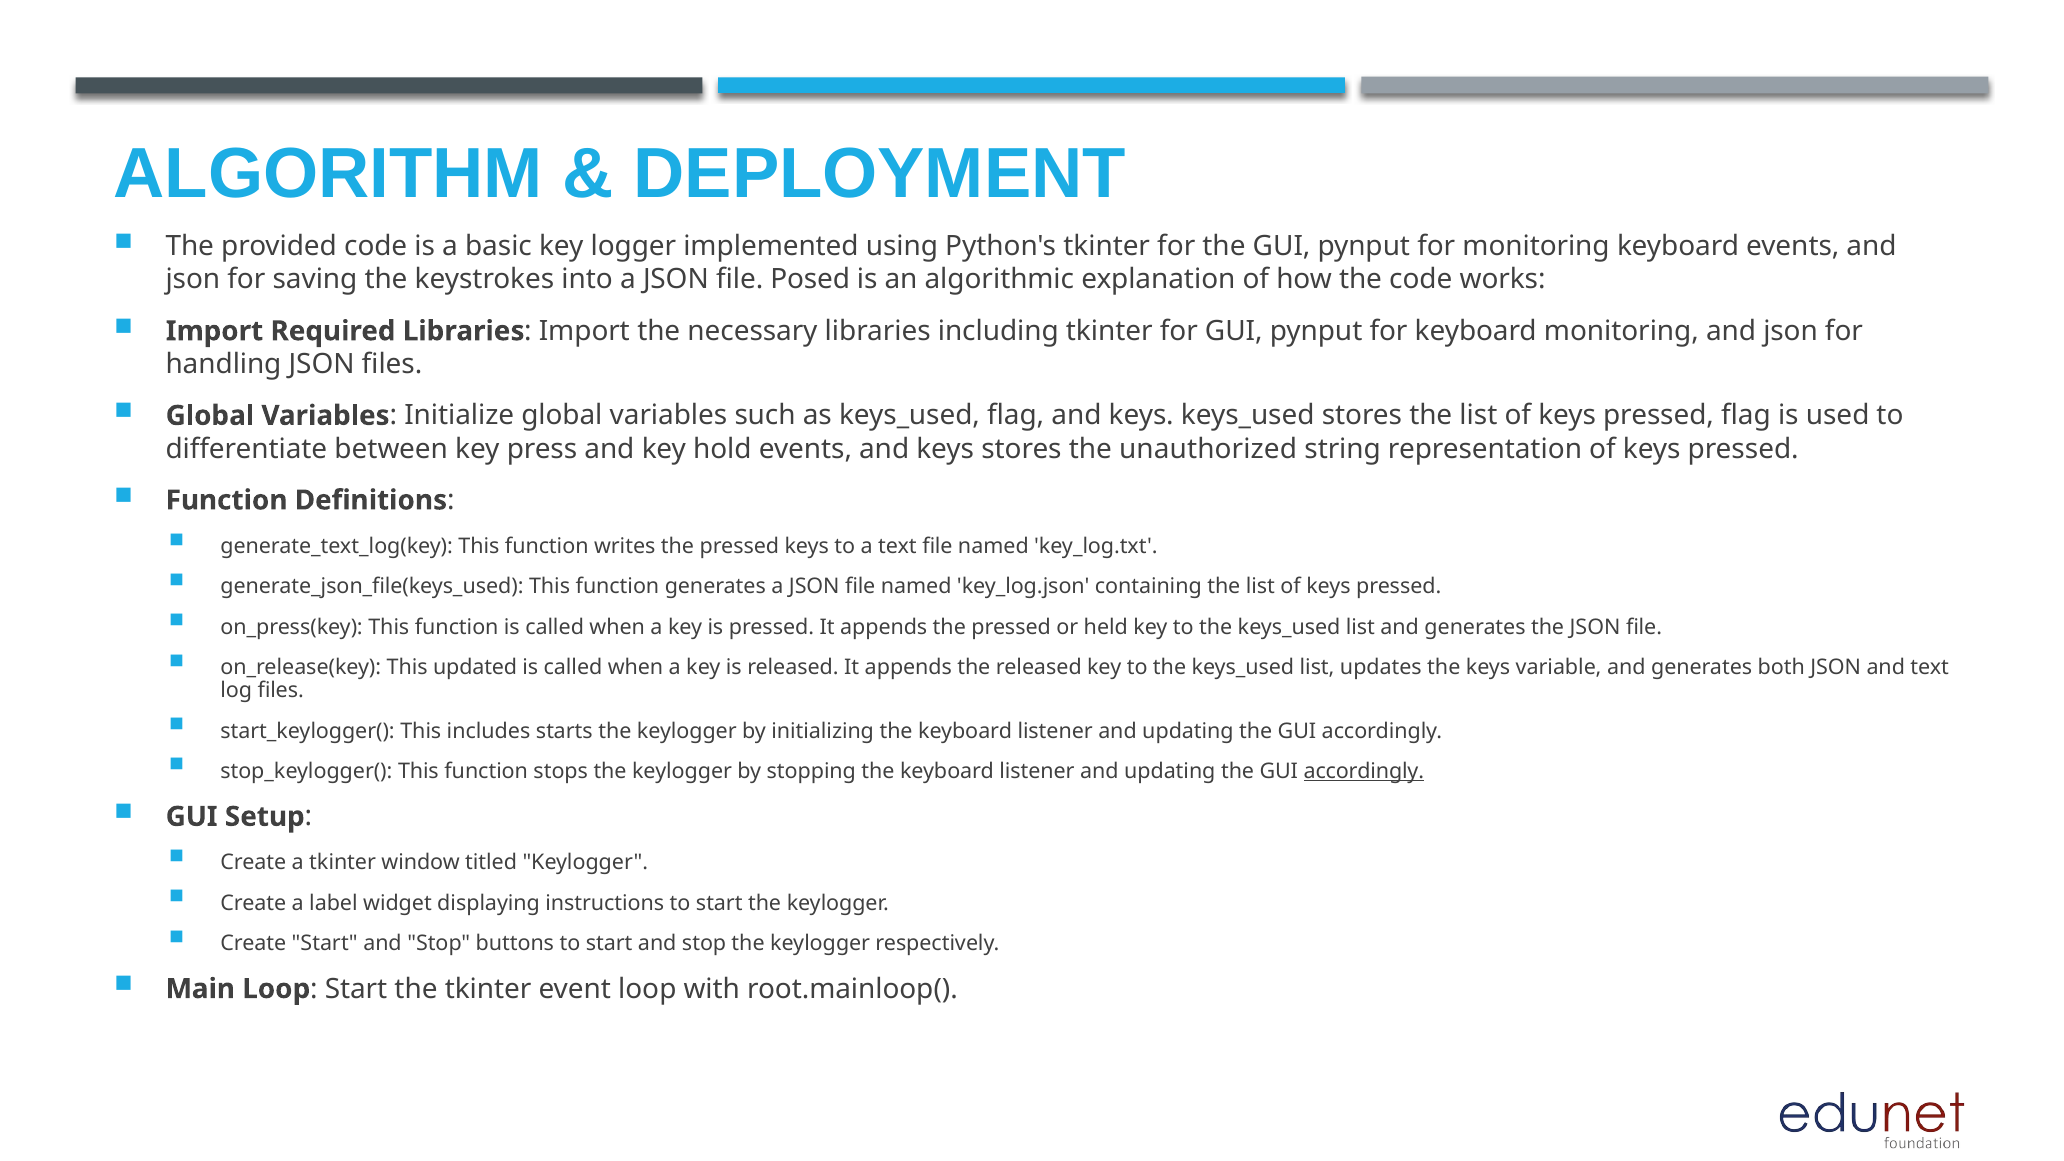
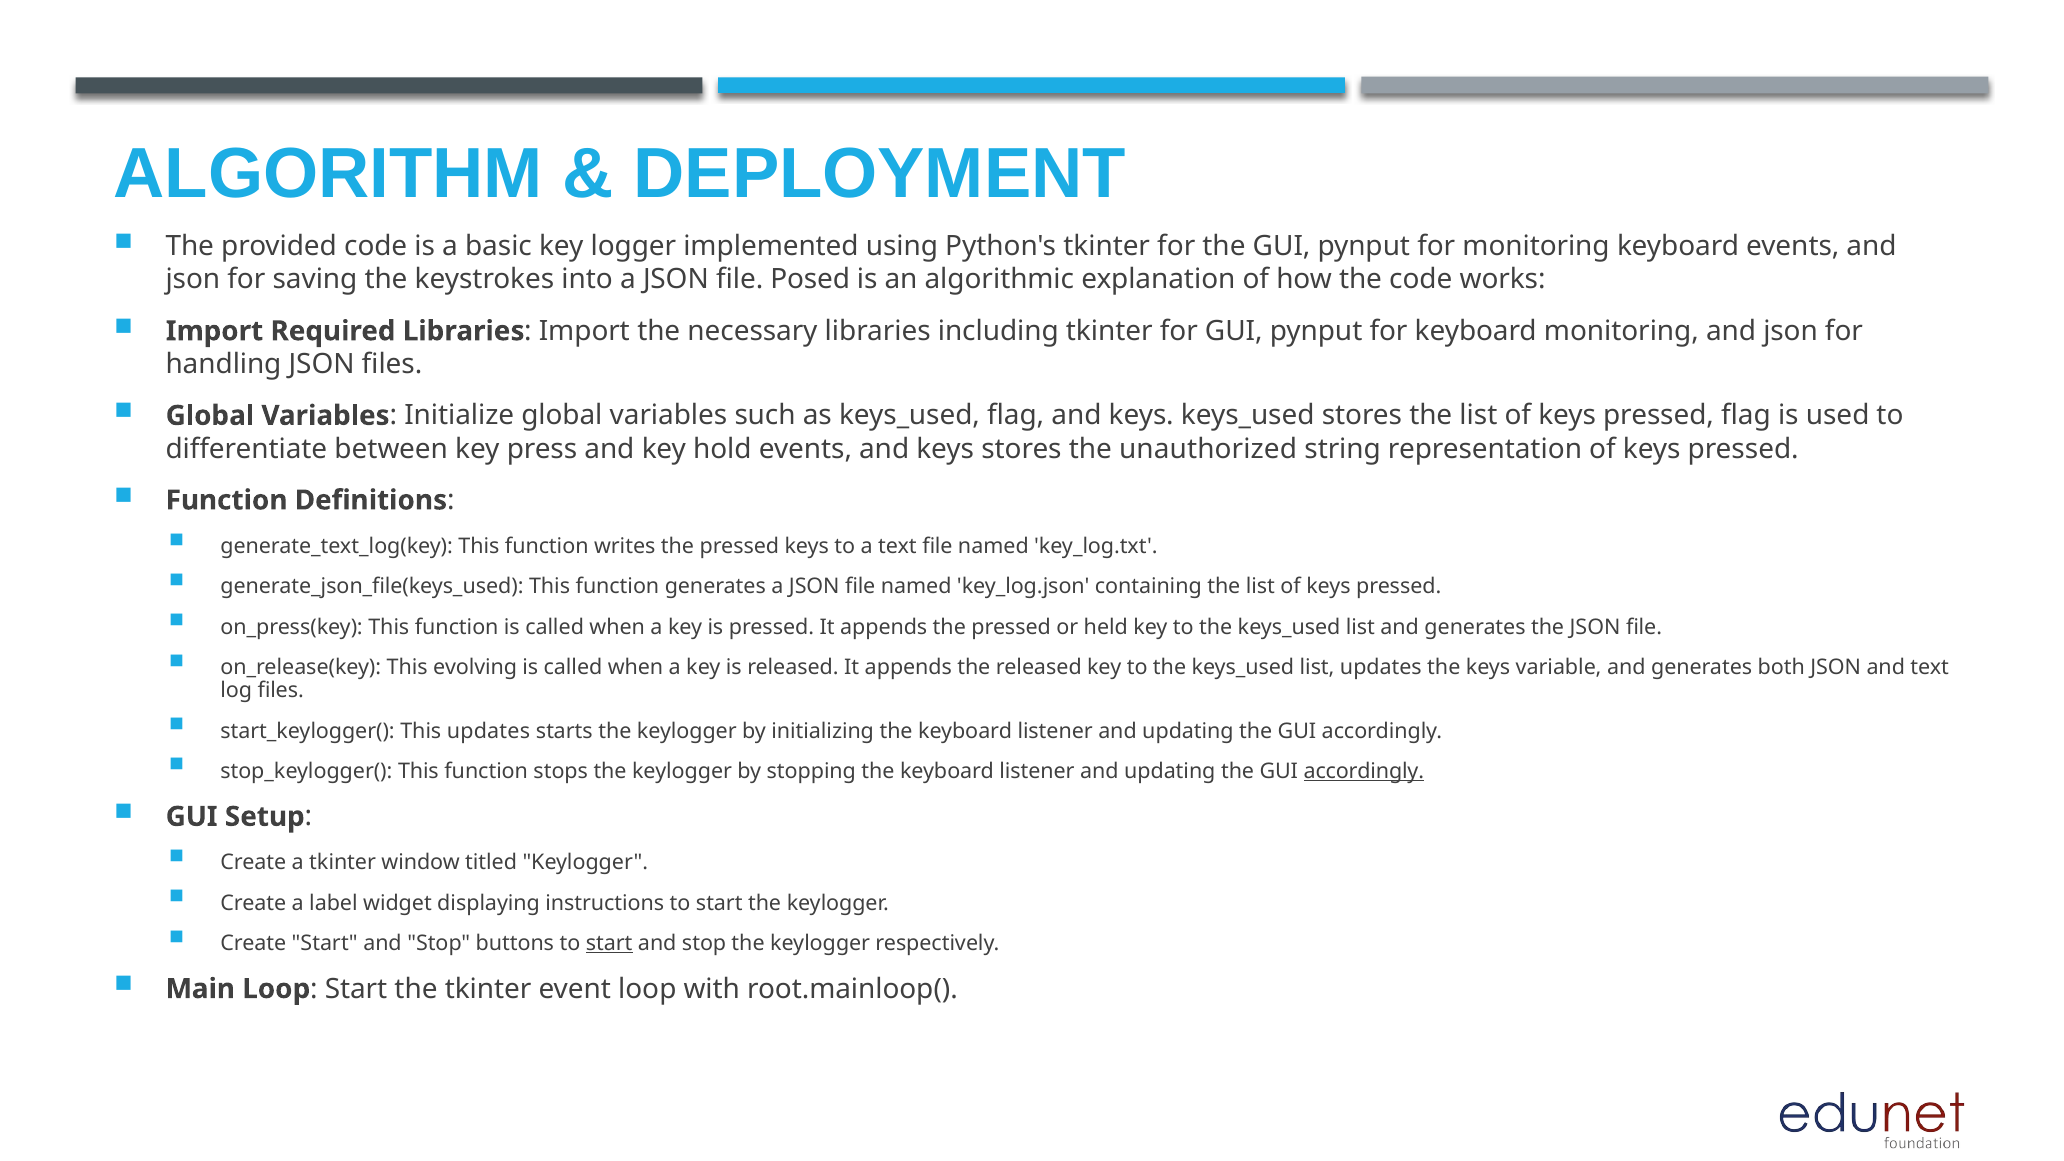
updated: updated -> evolving (475, 667)
This includes: includes -> updates (488, 731)
start underline: none -> present (609, 943)
